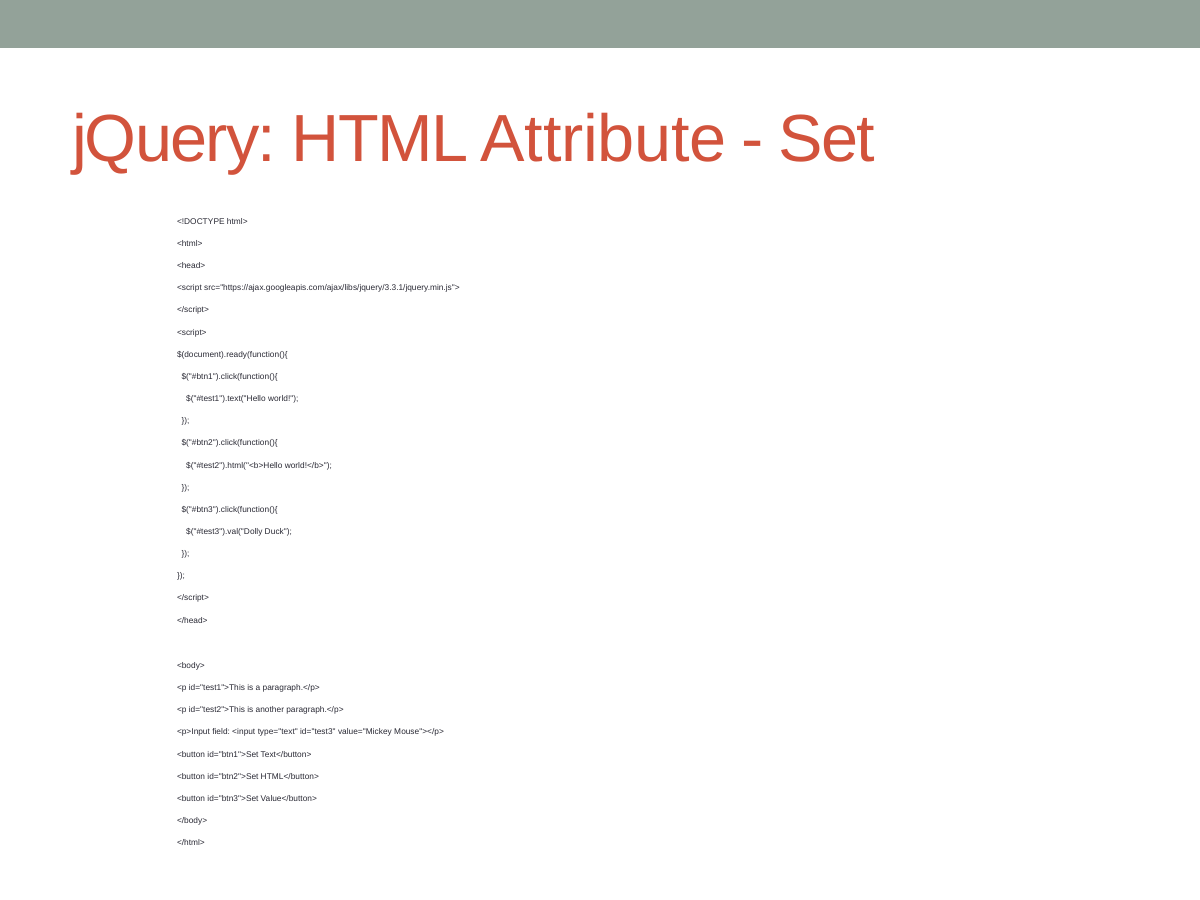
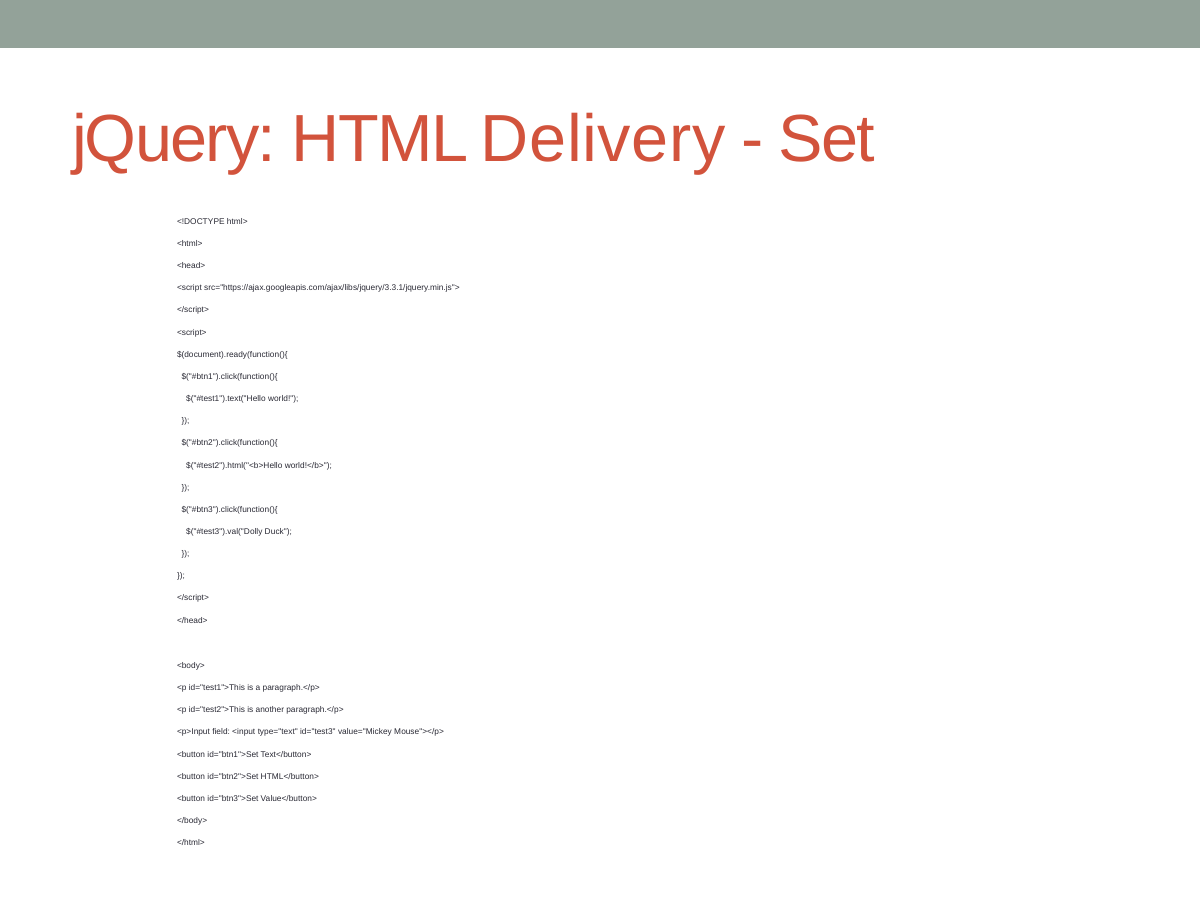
Attribute: Attribute -> Delivery (603, 140)
